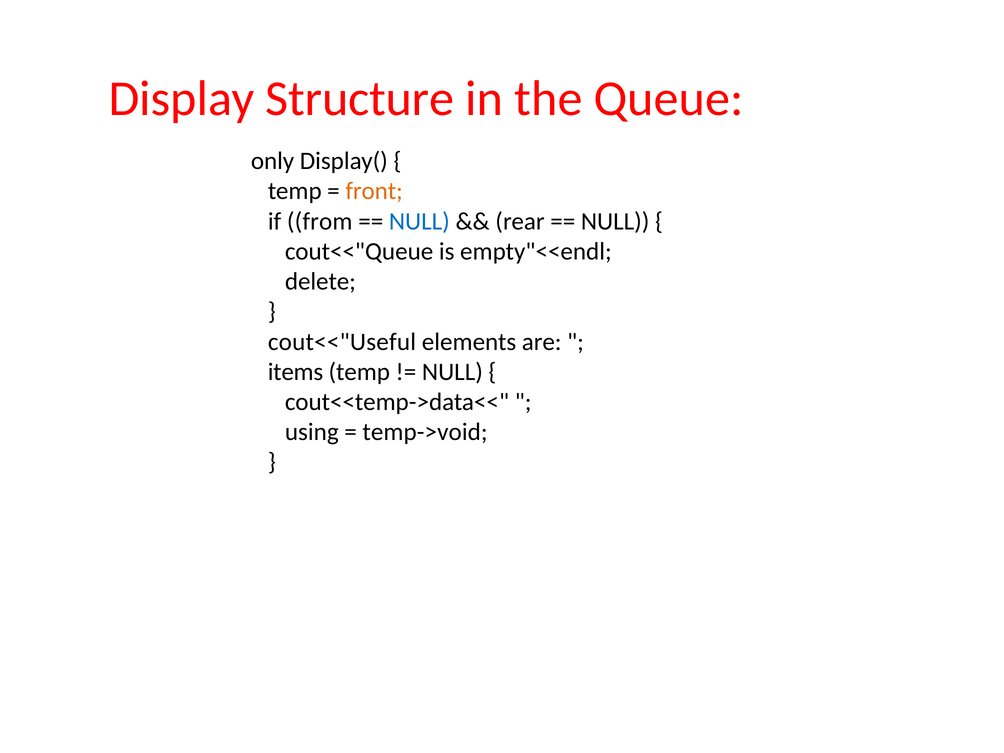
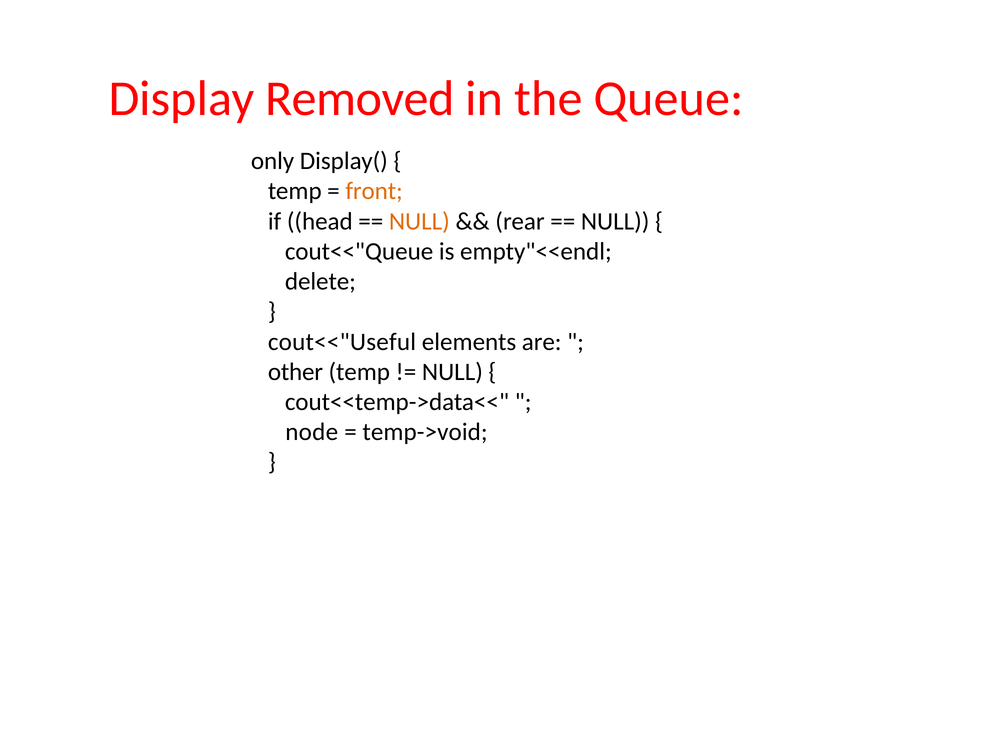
Structure: Structure -> Removed (360, 99)
from: from -> head (320, 221)
NULL colour: blue -> orange (419, 221)
items: items -> other (295, 372)
using: using -> node (312, 432)
